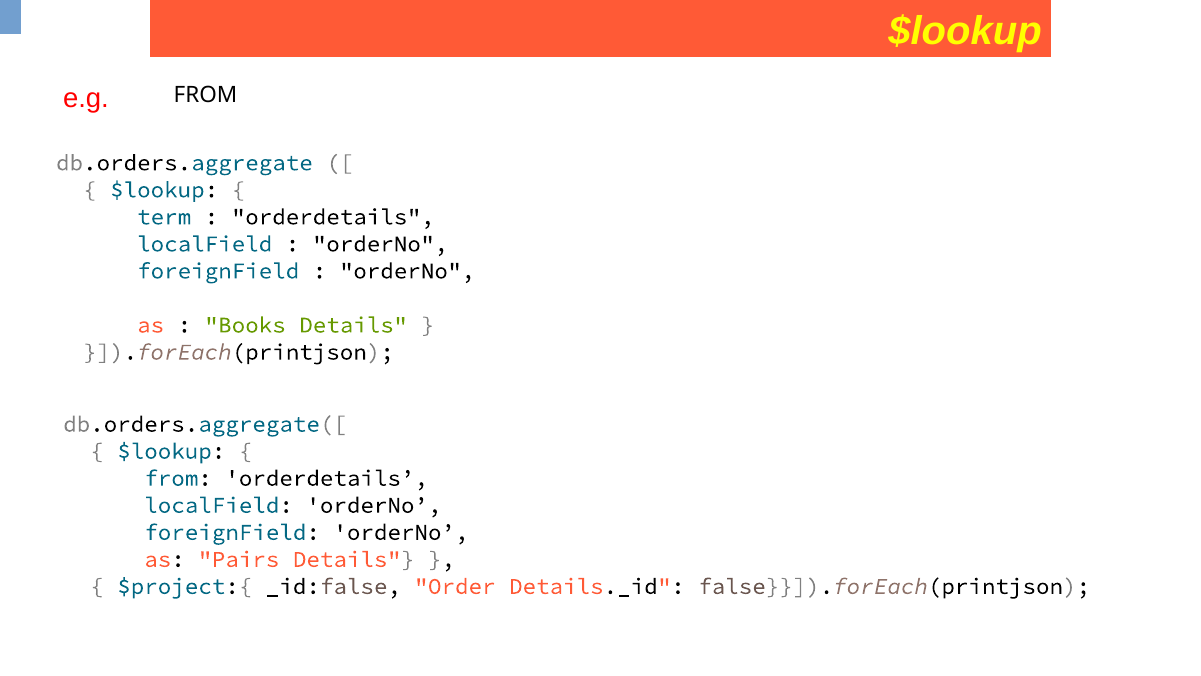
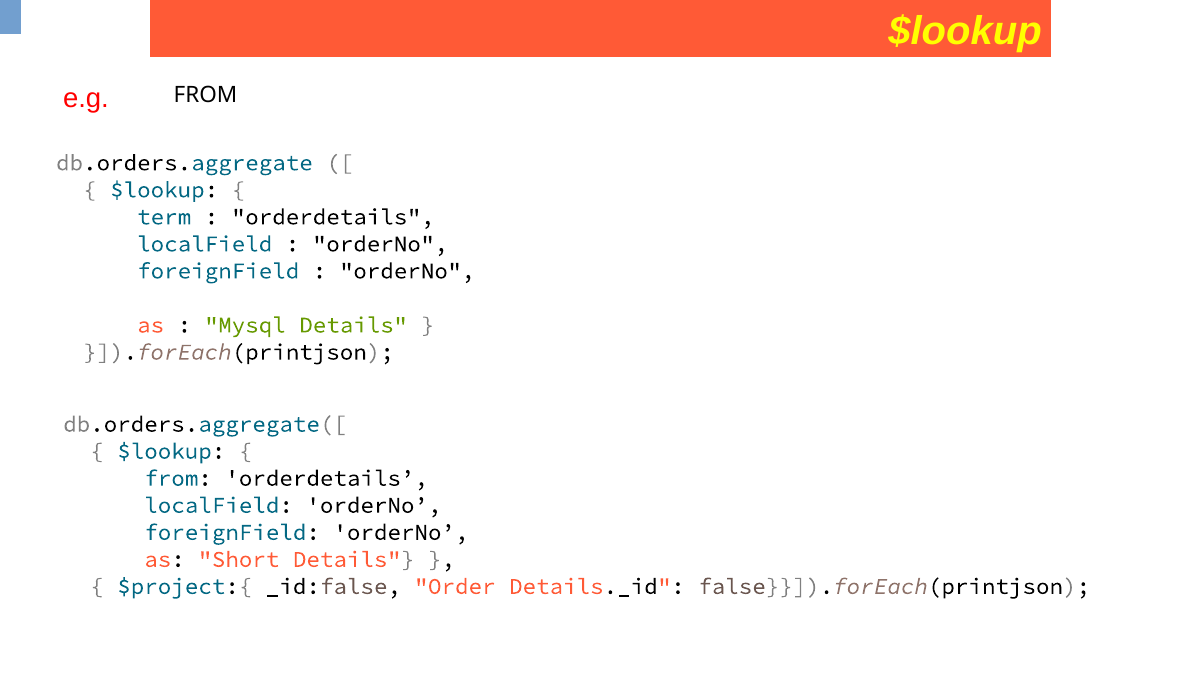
Books: Books -> Mysql (245, 325)
Pairs: Pairs -> Short (239, 559)
